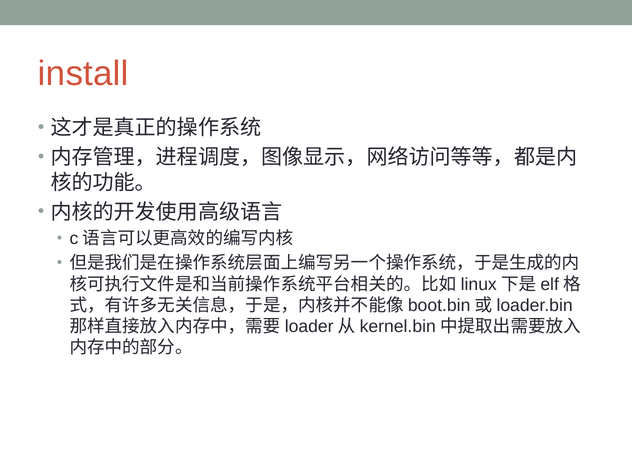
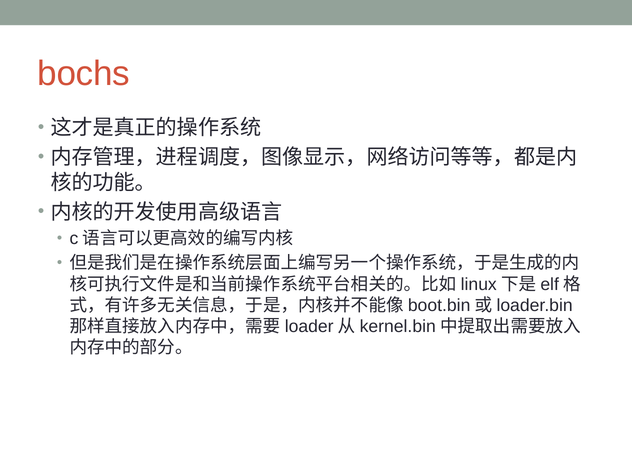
install: install -> bochs (84, 74)
